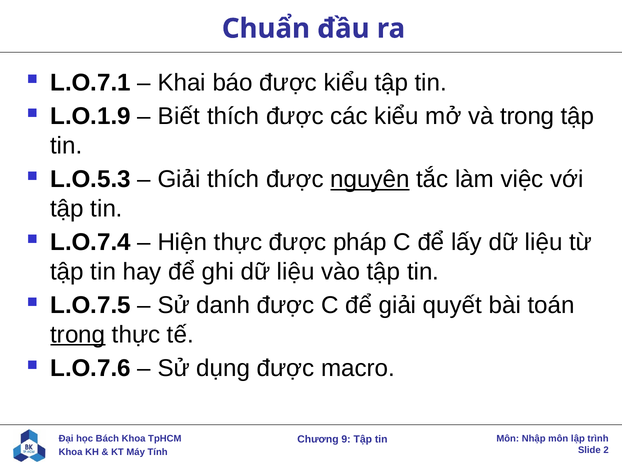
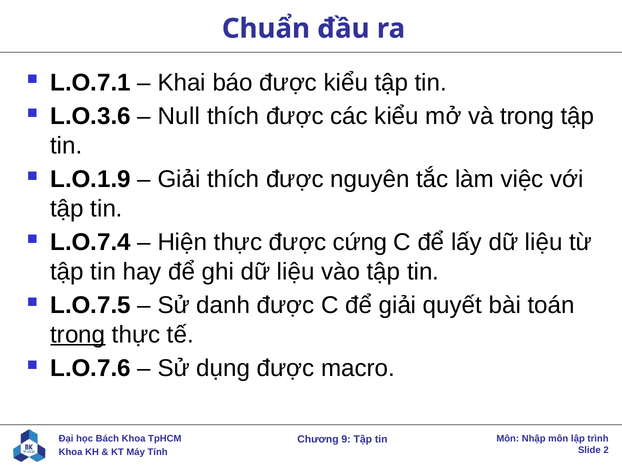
L.O.1.9: L.O.1.9 -> L.O.3.6 (91, 116)
Biết: Biết -> Null (179, 116)
L.O.5.3: L.O.5.3 -> L.O.1.9 (91, 179)
nguyên underline: present -> none (370, 179)
pháp: pháp -> cứng (360, 242)
